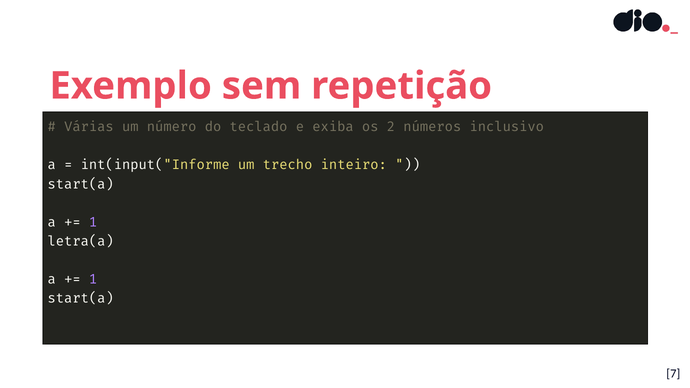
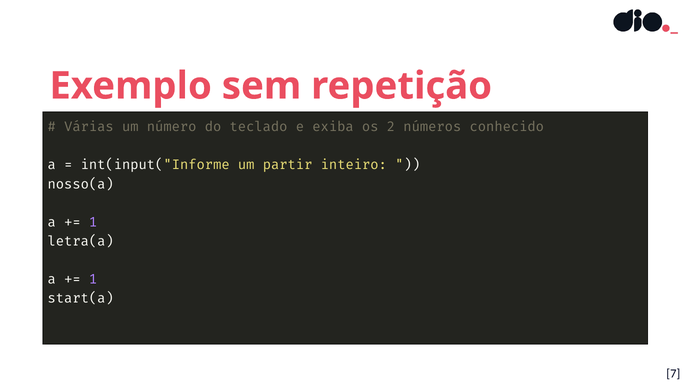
inclusivo: inclusivo -> conhecido (507, 127)
trecho: trecho -> partir (288, 165)
start(a: start(a -> nosso(a (81, 184)
